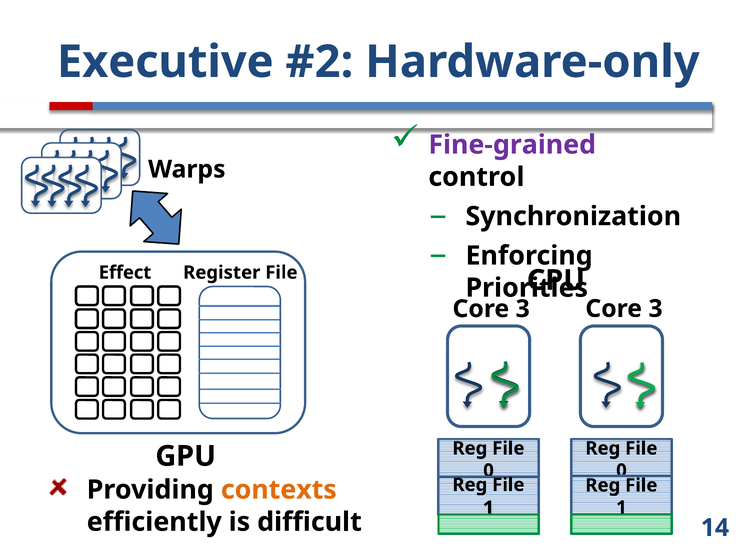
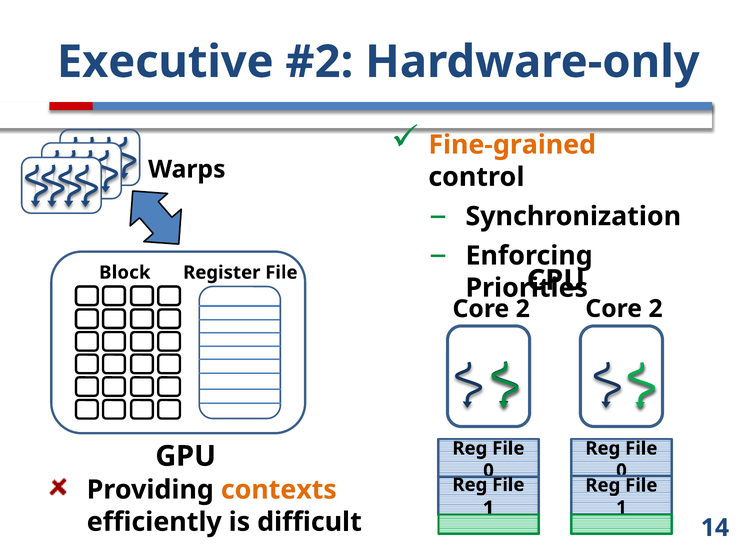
Fine-grained colour: purple -> orange (512, 145)
Effect: Effect -> Block (125, 273)
3: 3 -> 2 (523, 309)
3: 3 -> 2 (656, 309)
